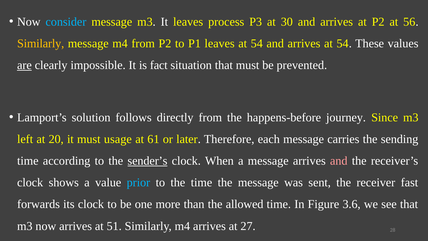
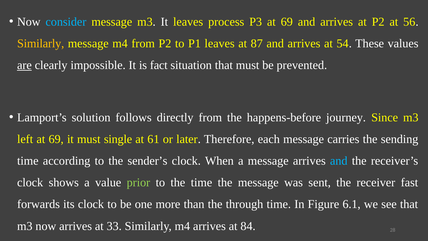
P3 at 30: 30 -> 69 (287, 22)
leaves at 54: 54 -> 87 (257, 43)
left at 20: 20 -> 69 (56, 139)
usage: usage -> single (118, 139)
sender’s underline: present -> none (147, 161)
and colour: pink -> light blue (339, 161)
prior colour: light blue -> light green (138, 182)
allowed: allowed -> through (245, 204)
3.6: 3.6 -> 6.1 (352, 204)
51: 51 -> 33 (114, 226)
27: 27 -> 84 (248, 226)
